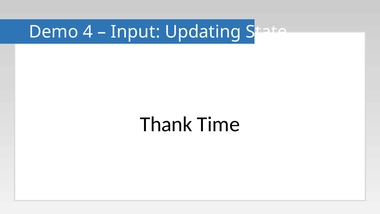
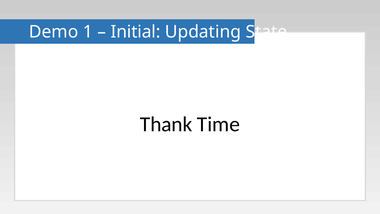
4: 4 -> 1 (88, 32)
Input: Input -> Initial (135, 32)
